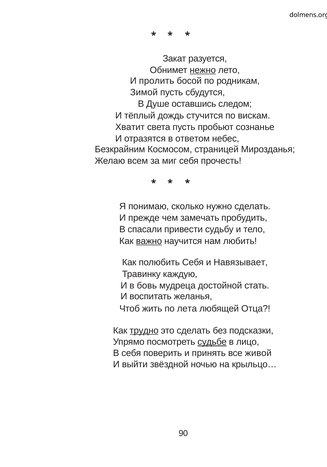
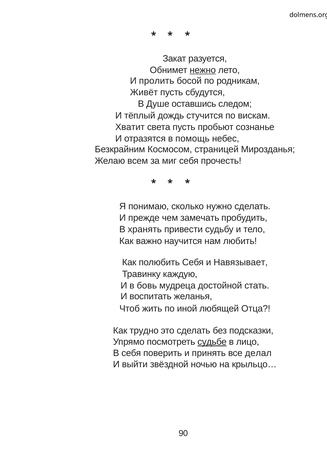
Зимой: Зимой -> Живёт (144, 93)
ответом: ответом -> помощь (192, 139)
спасали: спасали -> хранять (145, 230)
важно underline: present -> none (149, 241)
лета: лета -> иной (187, 309)
трудно underline: present -> none (144, 331)
живой: живой -> делал (258, 353)
